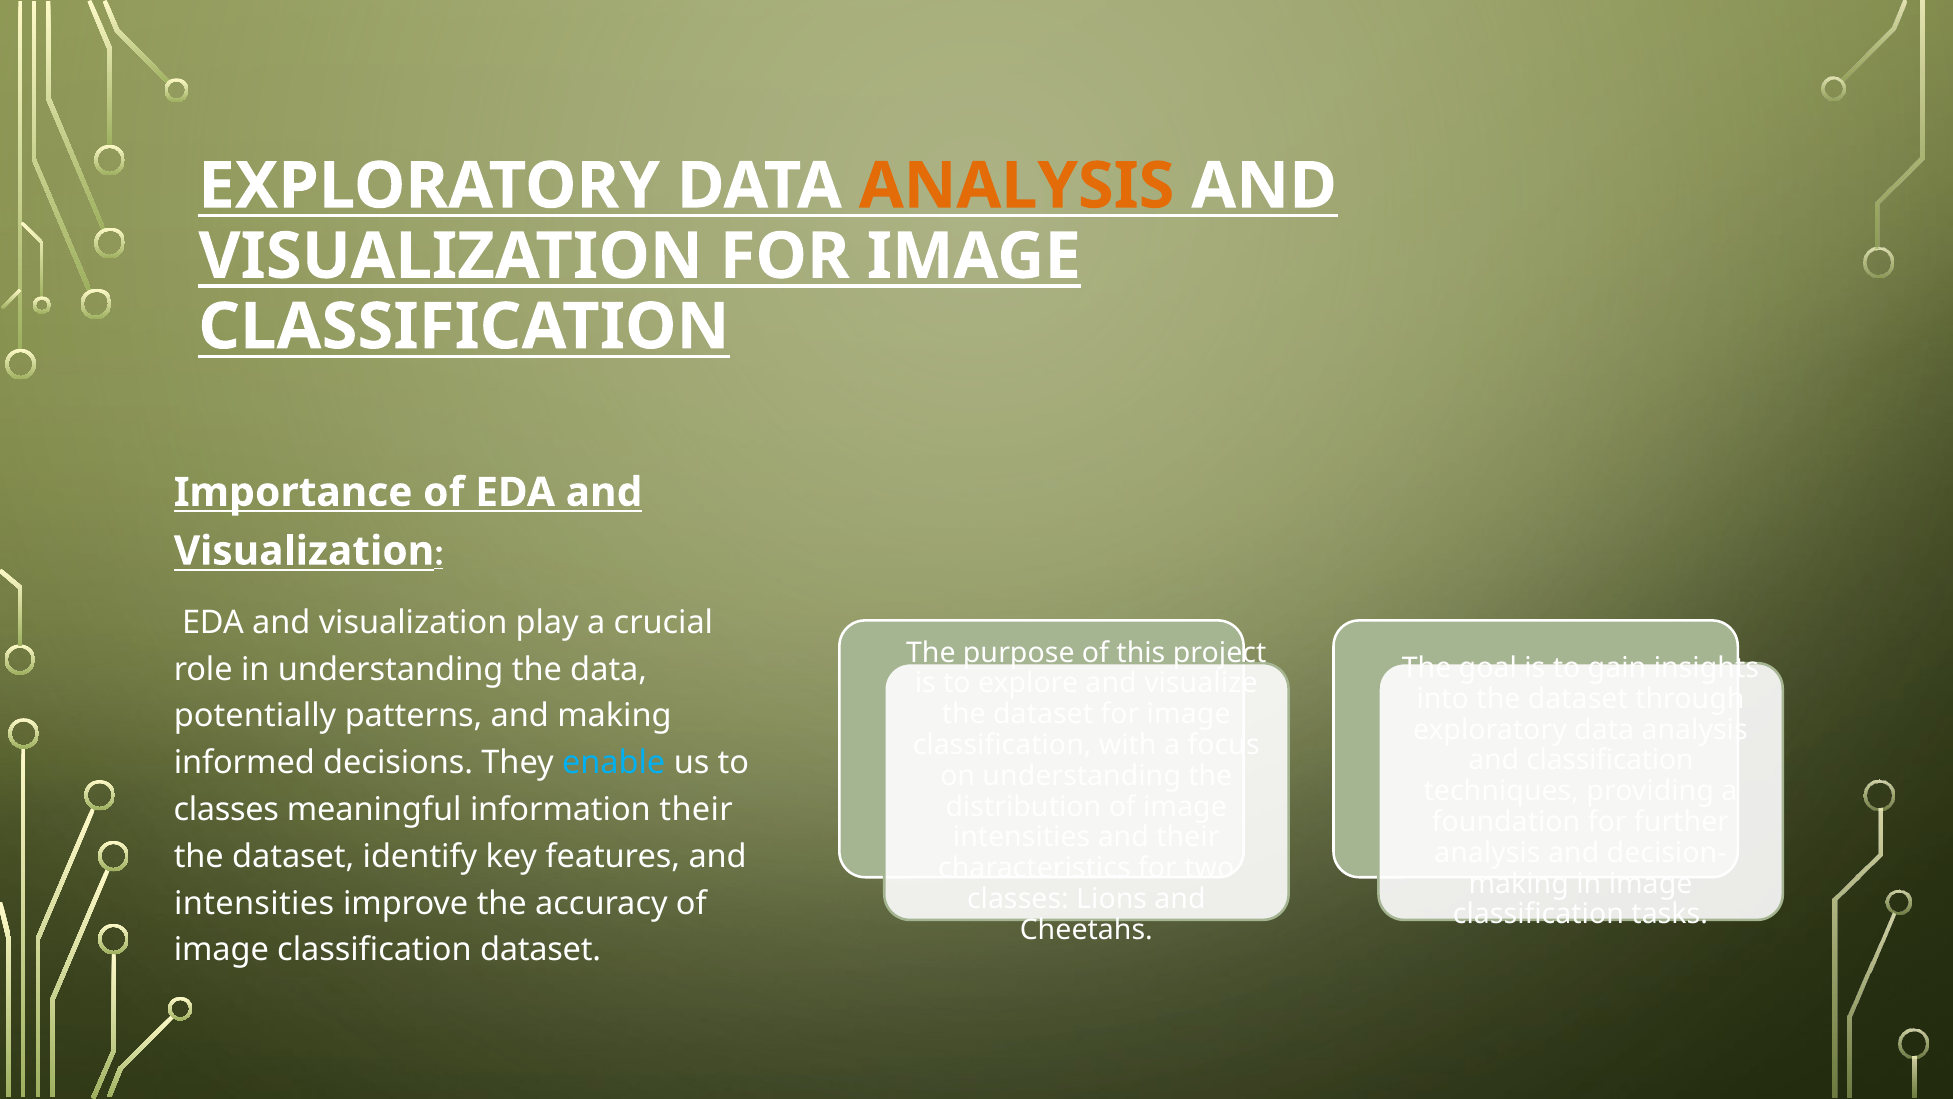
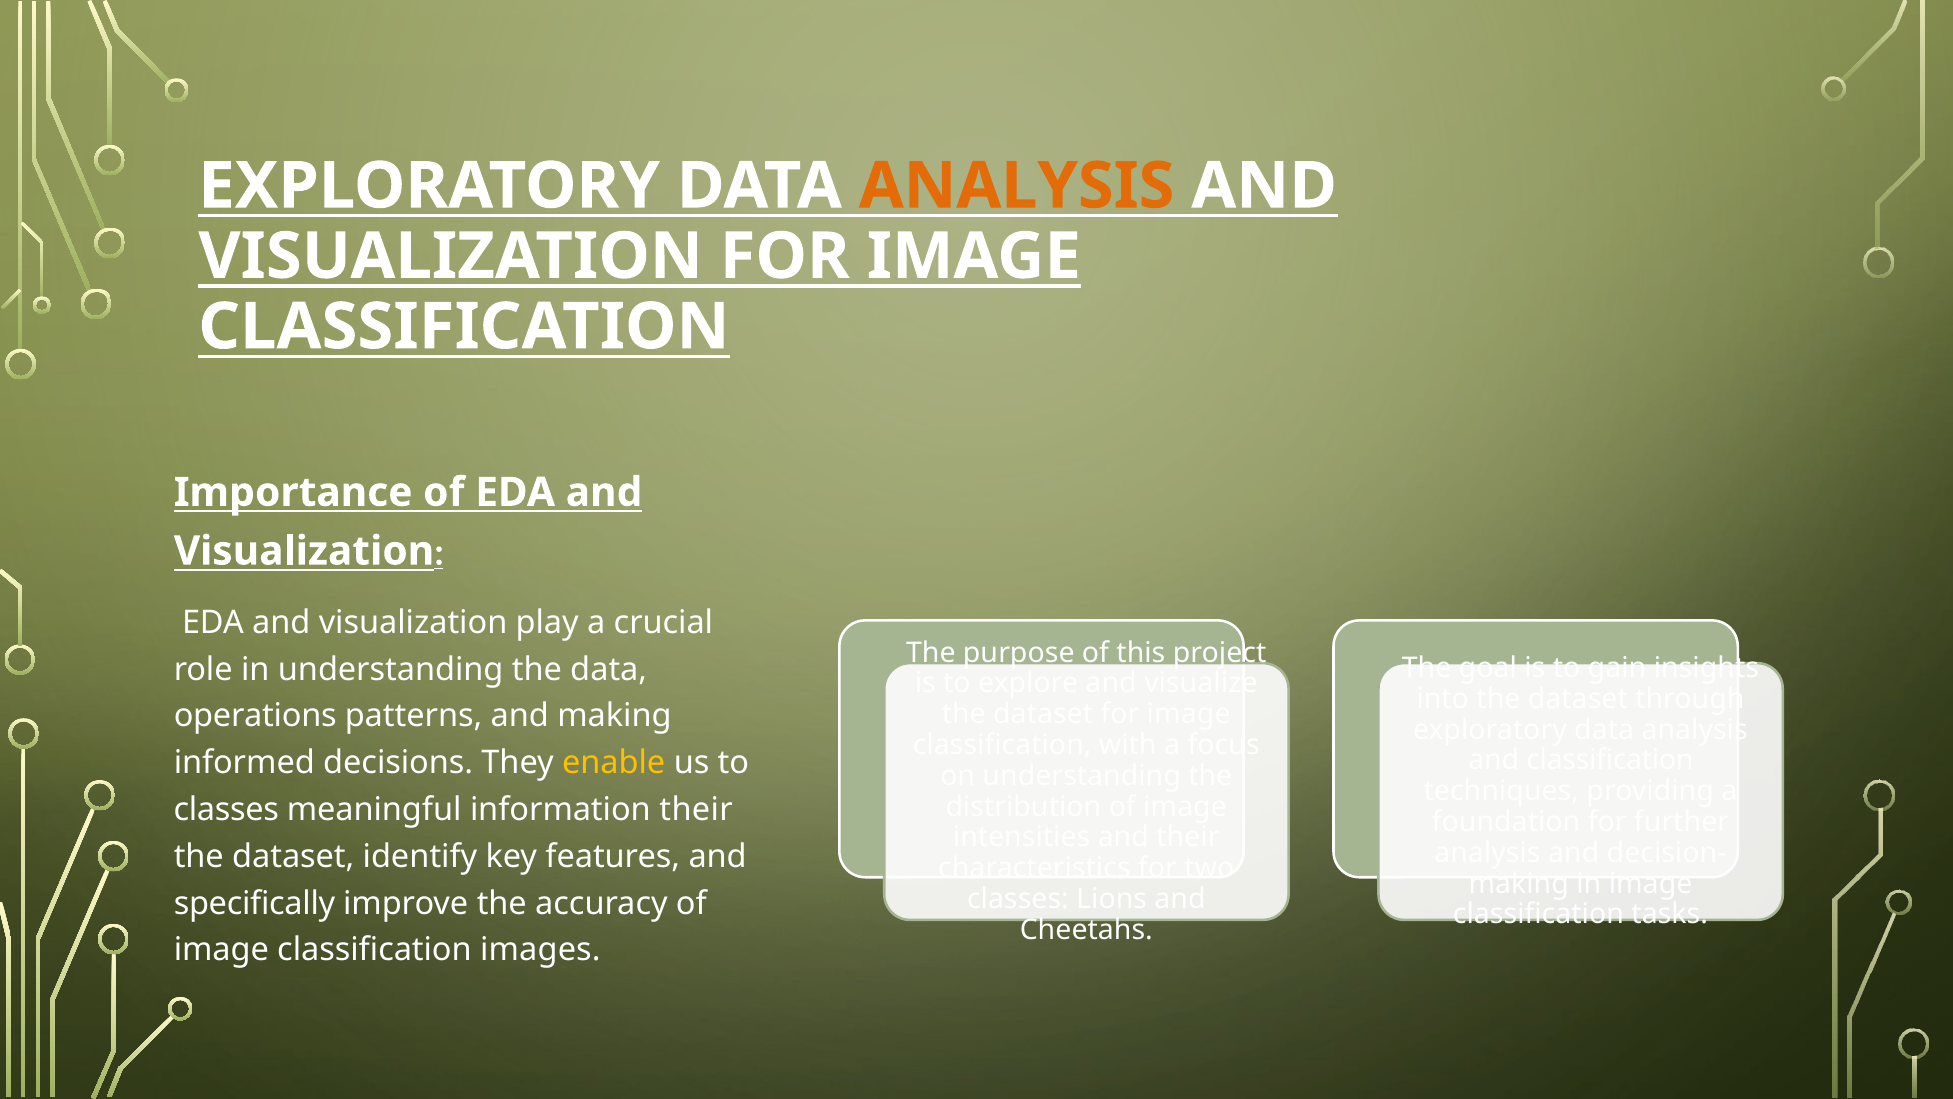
potentially: potentially -> operations (255, 716)
enable colour: light blue -> yellow (614, 763)
intensities: intensities -> specifically (254, 903)
classification dataset: dataset -> images (540, 950)
